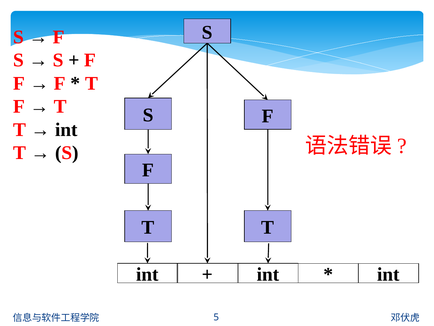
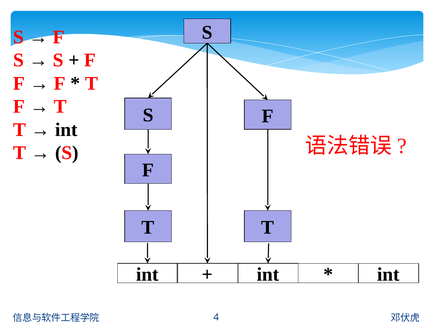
5: 5 -> 4 (216, 317)
